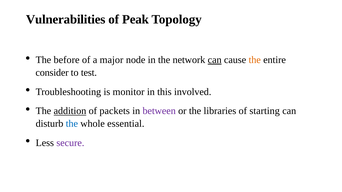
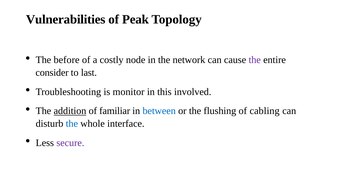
major: major -> costly (112, 60)
can underline: present -> none (215, 60)
the colour: orange -> purple (255, 60)
test: test -> last (89, 73)
packets: packets -> familiar (115, 111)
between colour: purple -> blue (159, 111)
libraries: libraries -> flushing (220, 111)
starting: starting -> cabling (265, 111)
essential: essential -> interface (126, 124)
